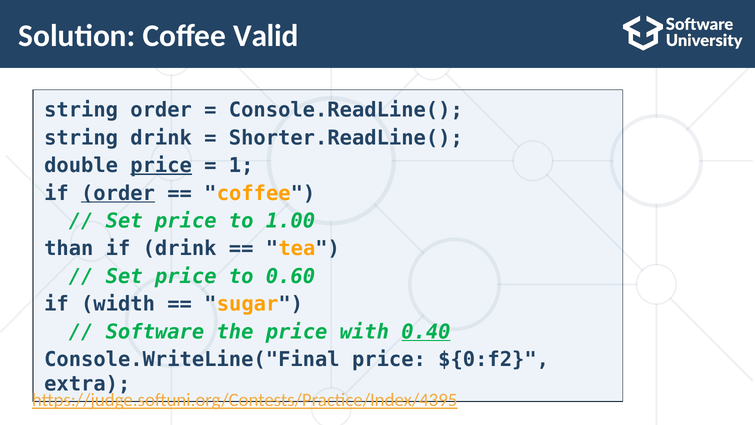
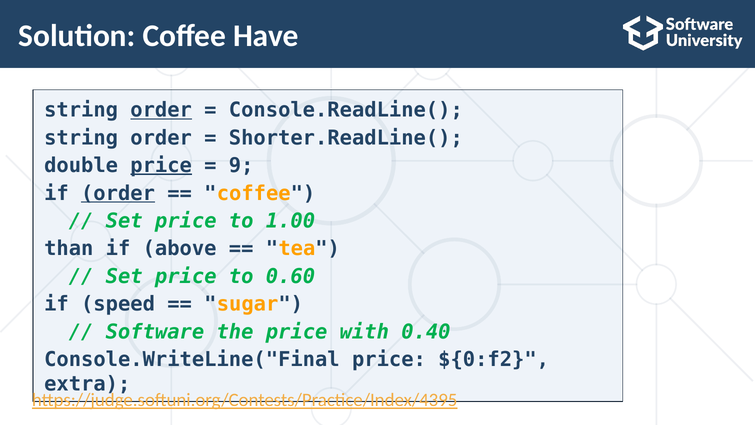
Valid: Valid -> Have (266, 36)
order underline: none -> present (161, 110)
drink: drink -> order (161, 138)
1: 1 -> 9 (241, 165)
if drink: drink -> above (180, 248)
width: width -> speed (118, 304)
0.40 underline: present -> none (426, 332)
